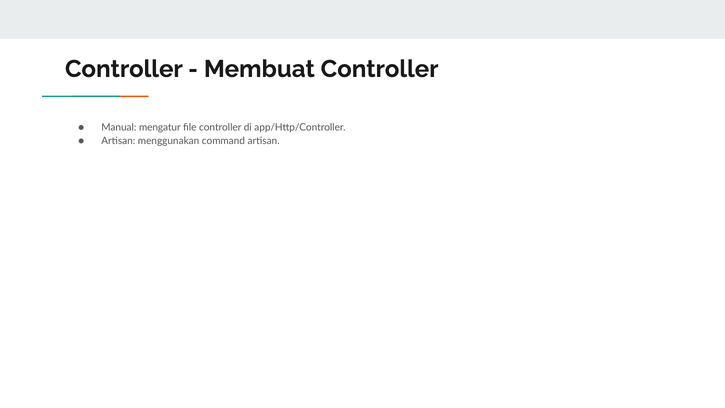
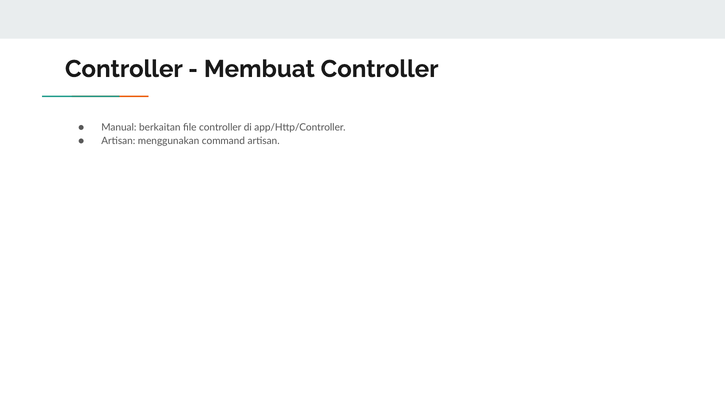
mengatur: mengatur -> berkaitan (160, 127)
